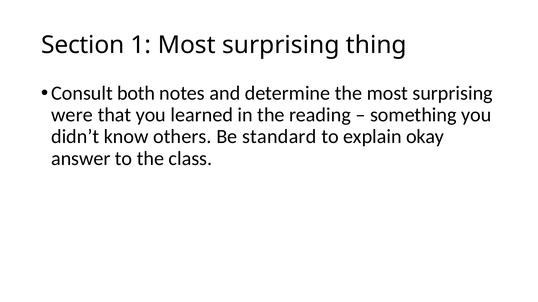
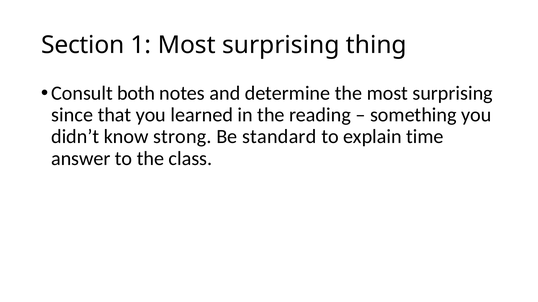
were: were -> since (72, 115)
others: others -> strong (182, 137)
okay: okay -> time (425, 137)
